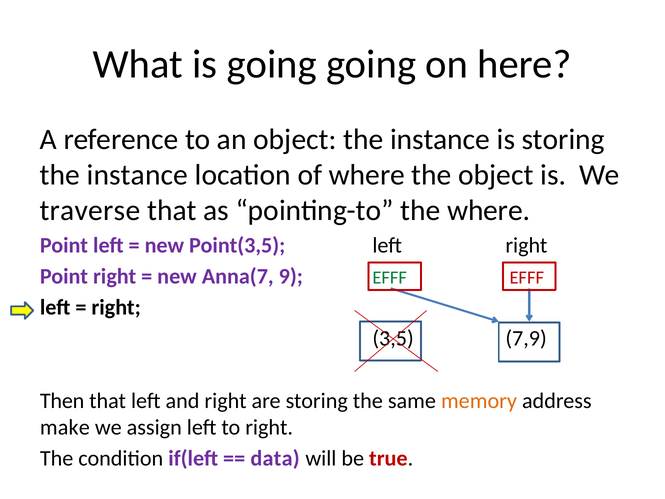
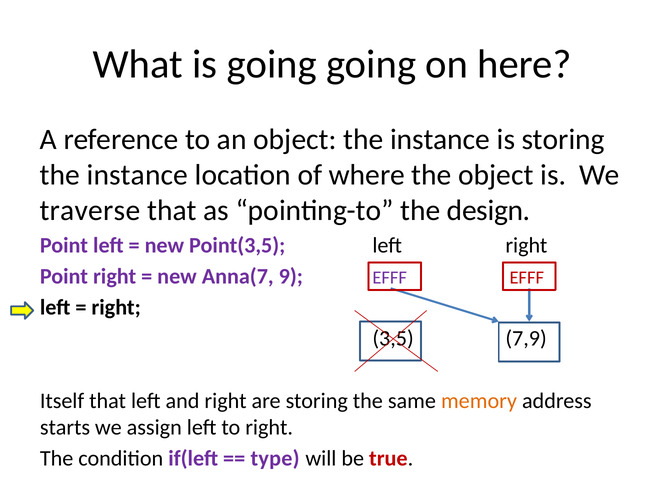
the where: where -> design (489, 210)
EFFF colour: green -> purple (390, 278)
Then: Then -> Itself (62, 401)
make: make -> starts (65, 427)
data: data -> type (275, 458)
